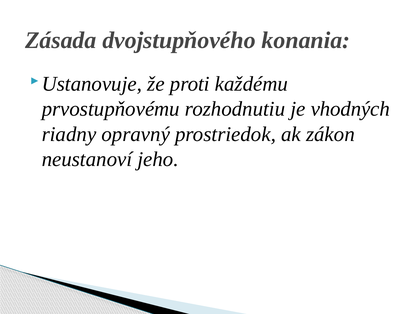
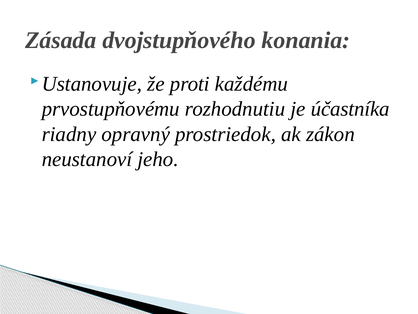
vhodných: vhodných -> účastníka (350, 109)
